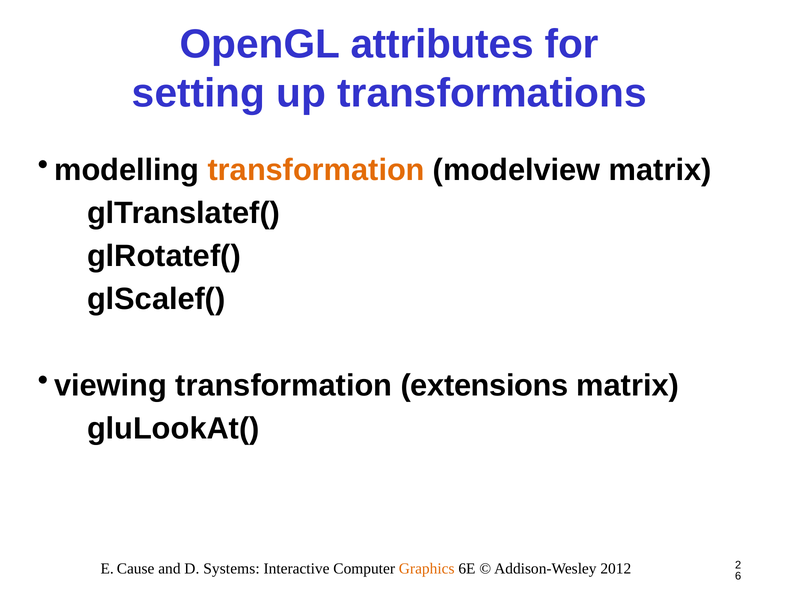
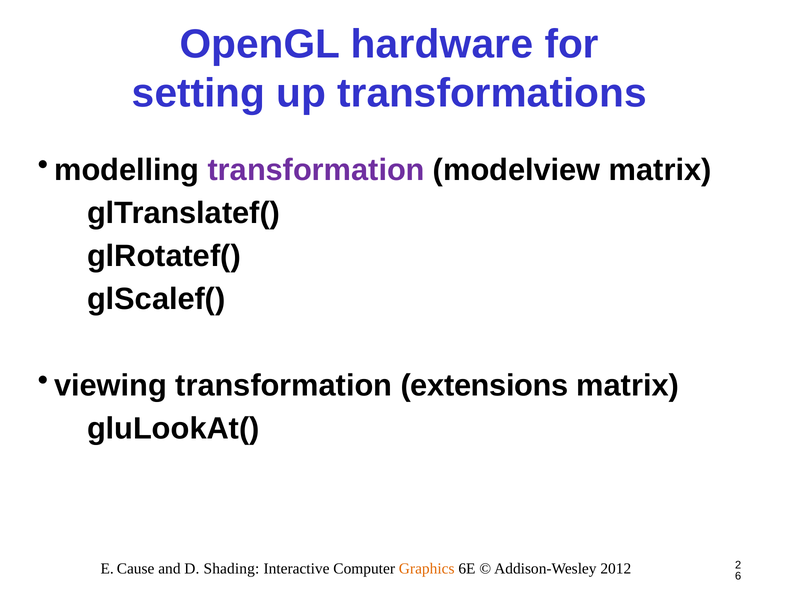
attributes: attributes -> hardware (442, 44)
transformation colour: orange -> purple (316, 170)
Systems: Systems -> Shading (231, 569)
